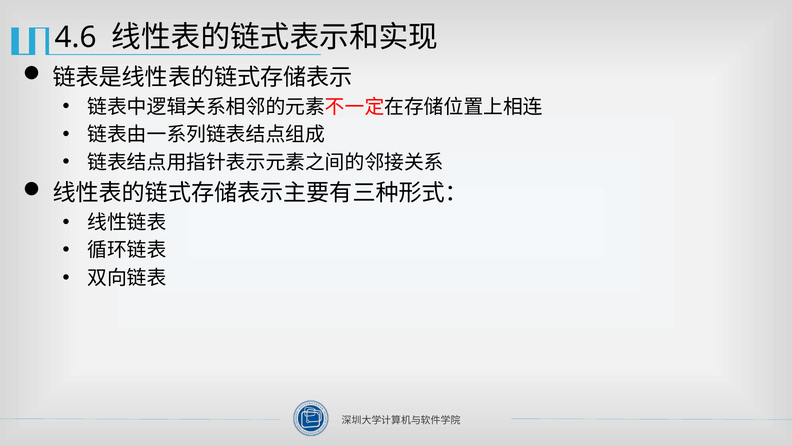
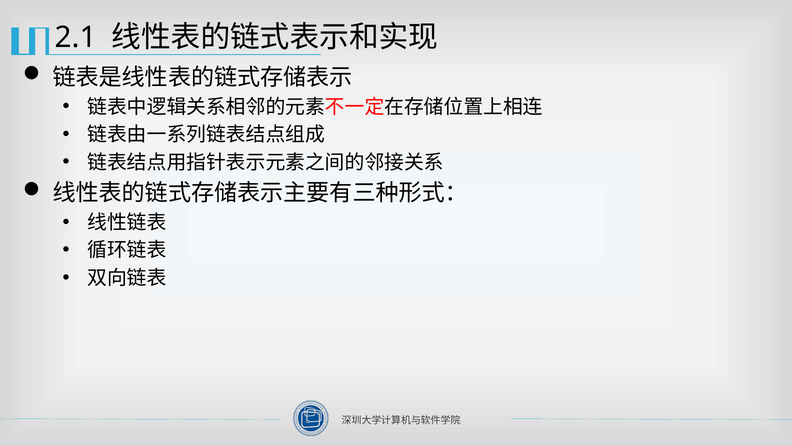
4.6: 4.6 -> 2.1 (76, 37)
